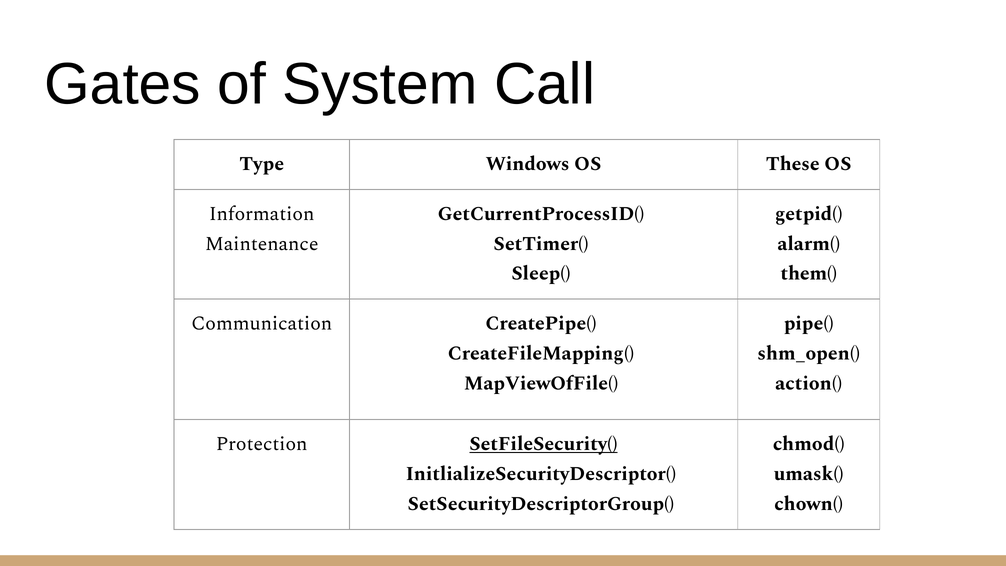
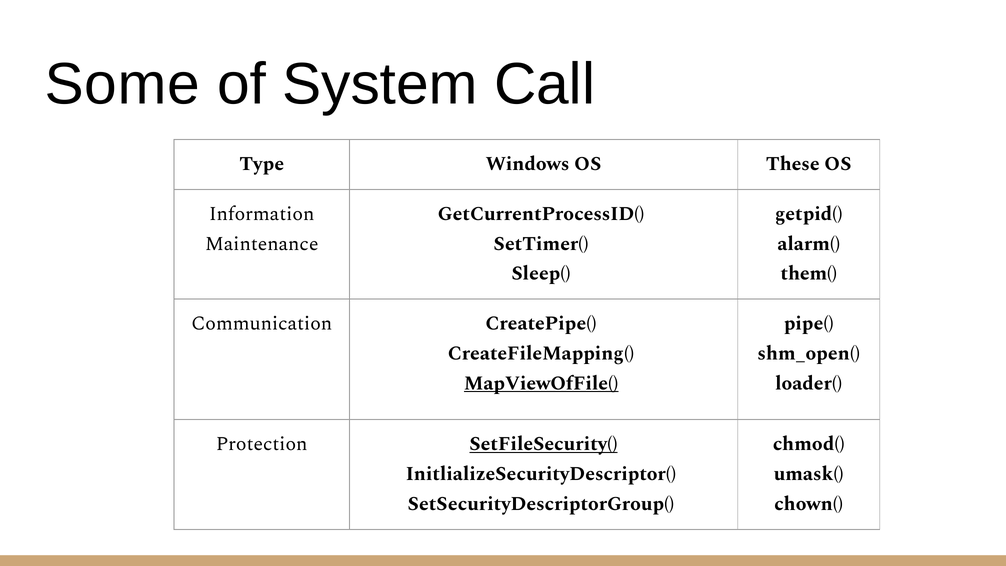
Gates: Gates -> Some (122, 84)
MapViewOfFile( underline: none -> present (541, 383)
action(: action( -> loader( (809, 383)
